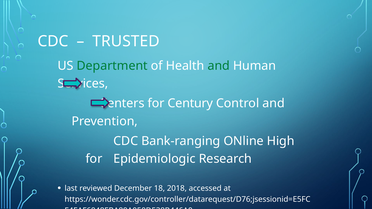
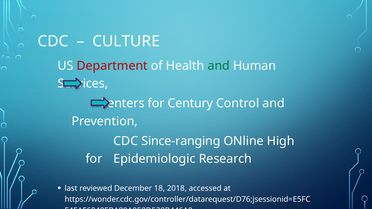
TRUSTED: TRUSTED -> CULTURE (126, 41)
Department colour: green -> red (112, 66)
Bank-ranging: Bank-ranging -> Since-ranging (181, 141)
